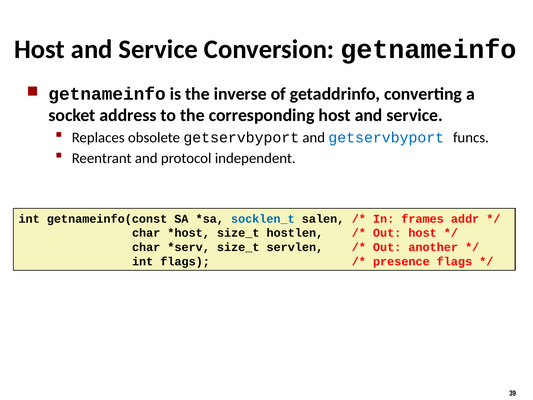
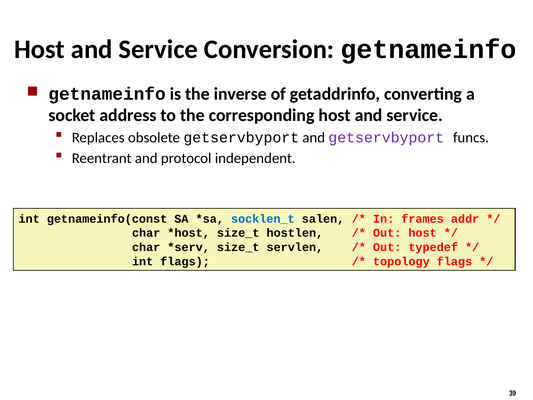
getservbyport colour: blue -> purple (386, 138)
another: another -> typedef (433, 247)
presence: presence -> topology (401, 261)
